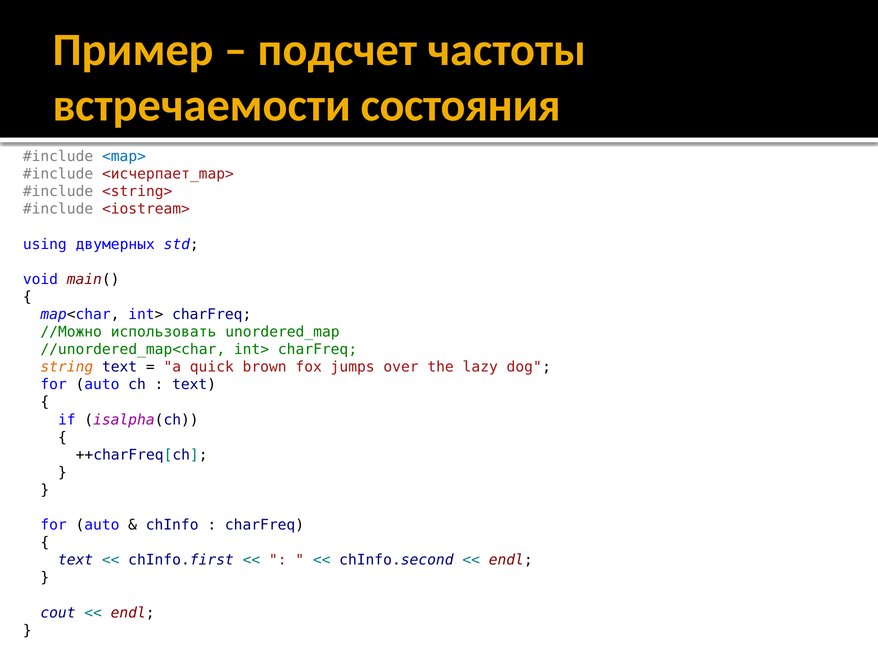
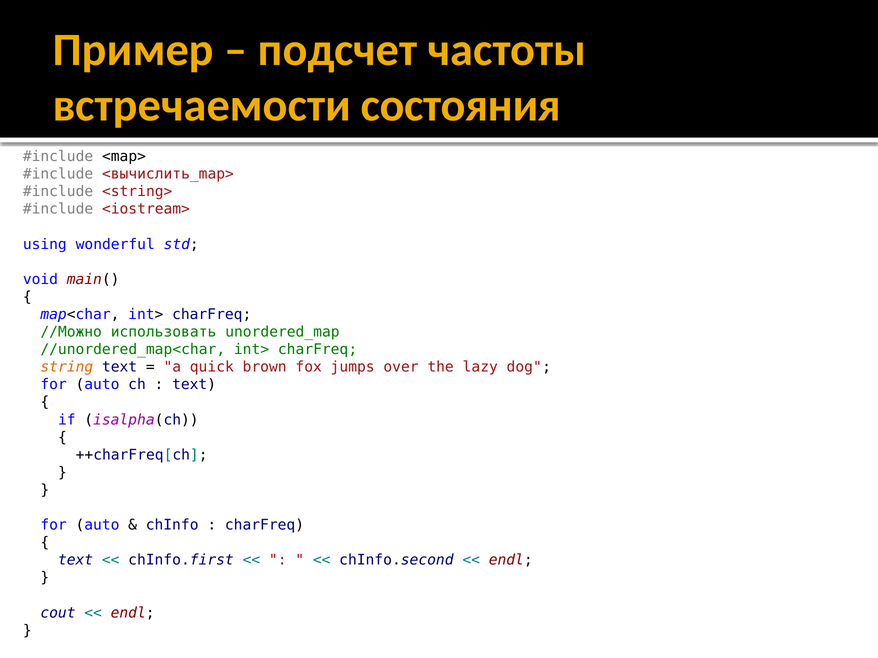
<map> colour: blue -> black (124, 157)
<исчерпает_map>: <исчерпает_map> -> <вычислить_map> (168, 174)
двумерных: двумерных -> wonderful (115, 244)
